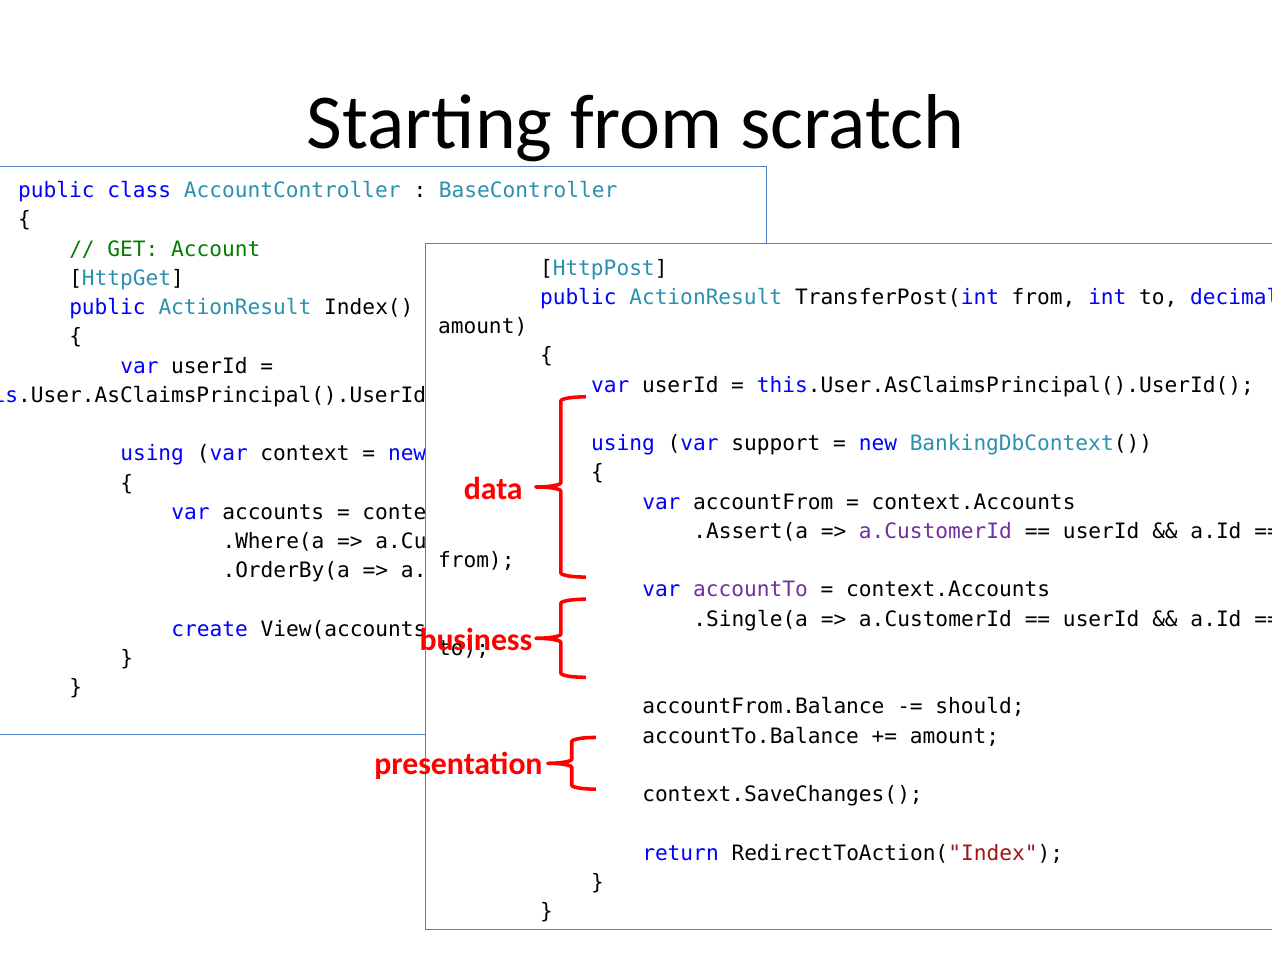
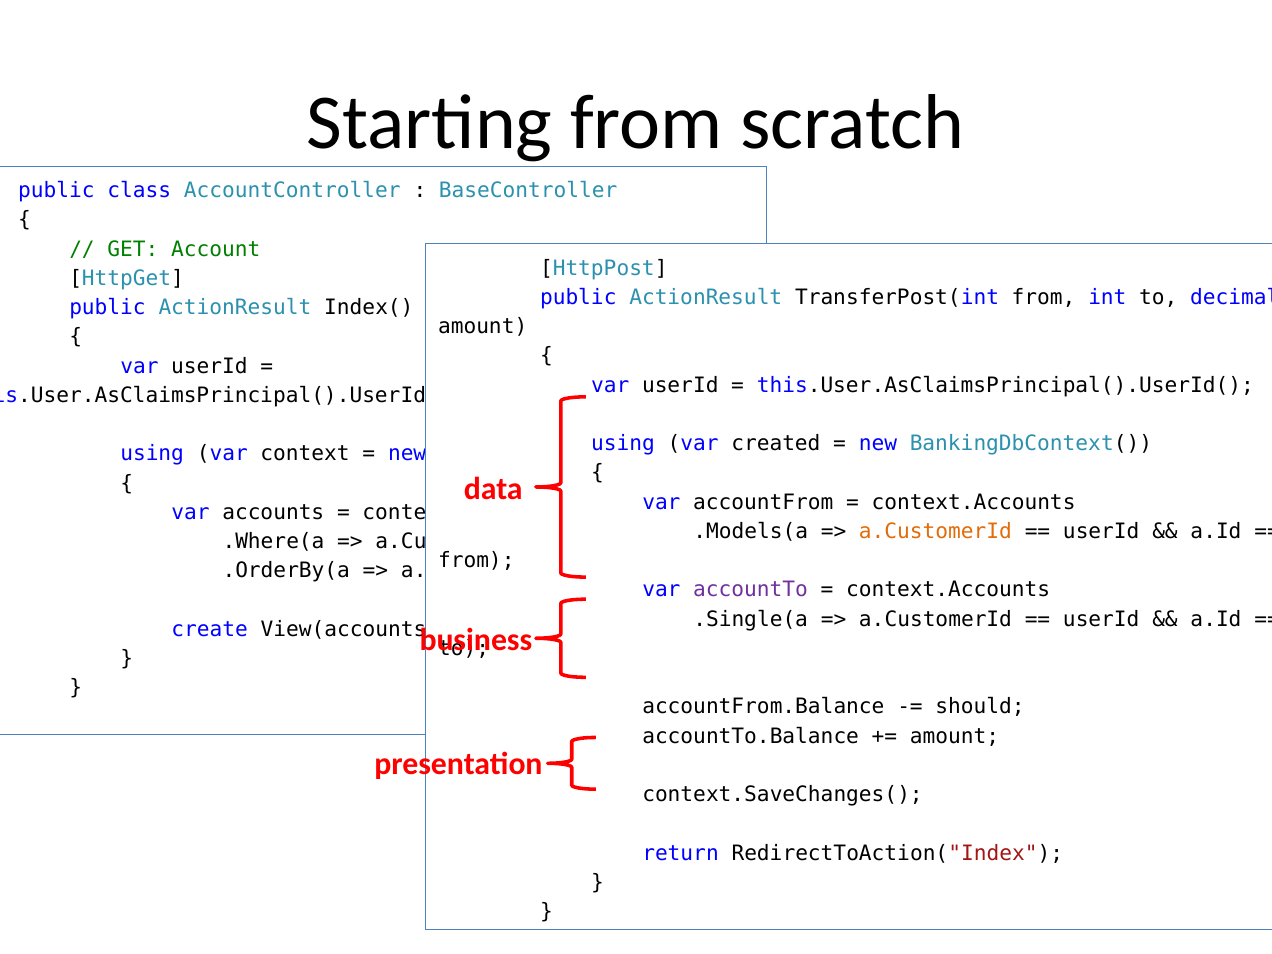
support: support -> created (776, 444)
.Assert(a: .Assert(a -> .Models(a (751, 531)
a.CustomerId colour: purple -> orange (935, 531)
